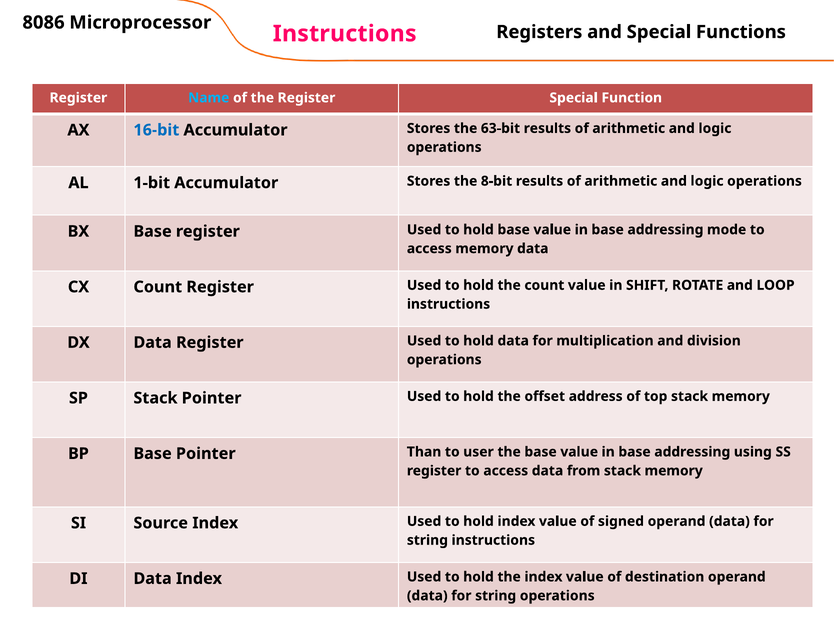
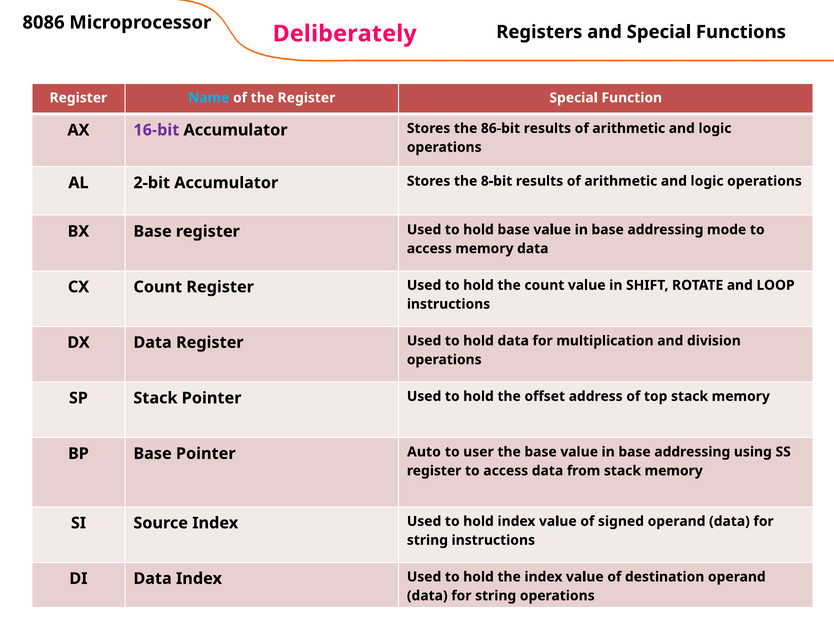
Instructions: Instructions -> Deliberately (345, 34)
16-bit colour: blue -> purple (156, 130)
63-bit: 63-bit -> 86-bit (500, 128)
1-bit: 1-bit -> 2-bit (152, 183)
Than: Than -> Auto (424, 452)
